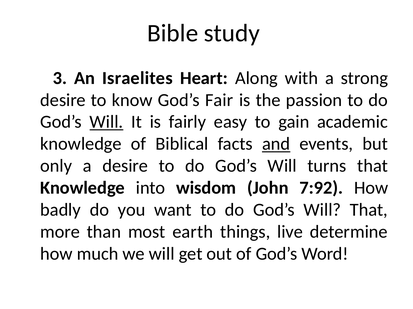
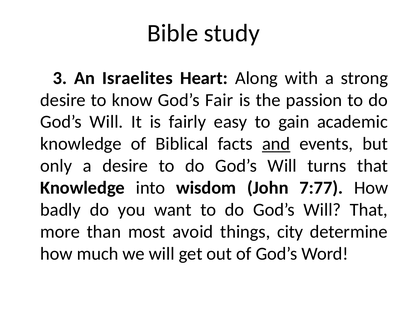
Will underline: present -> none (106, 122)
7:92: 7:92 -> 7:77 (321, 188)
earth: earth -> avoid (193, 232)
live: live -> city (290, 232)
